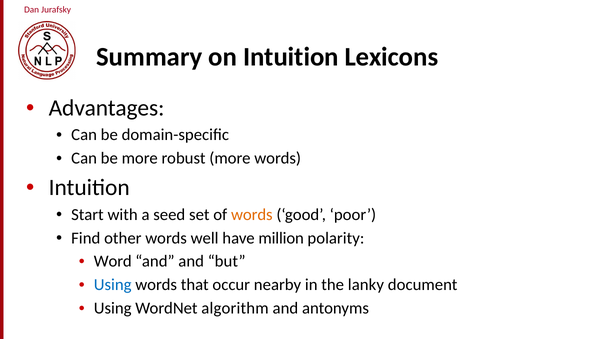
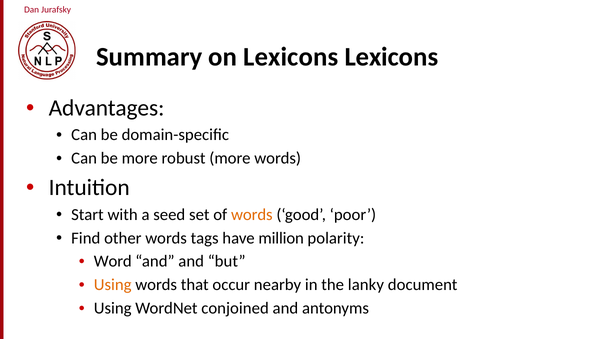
on Intuition: Intuition -> Lexicons (291, 57)
well: well -> tags (205, 238)
Using colour: blue -> orange (113, 285)
algorithm: algorithm -> conjoined (235, 308)
